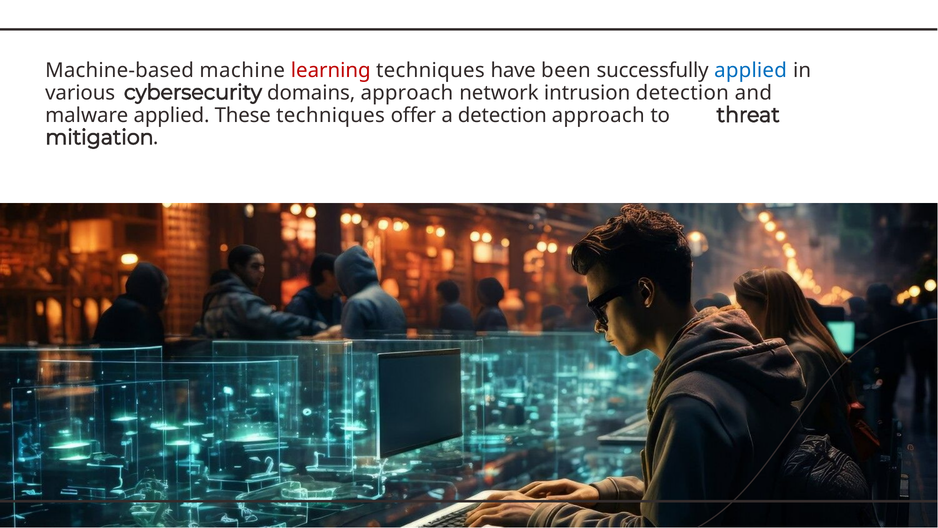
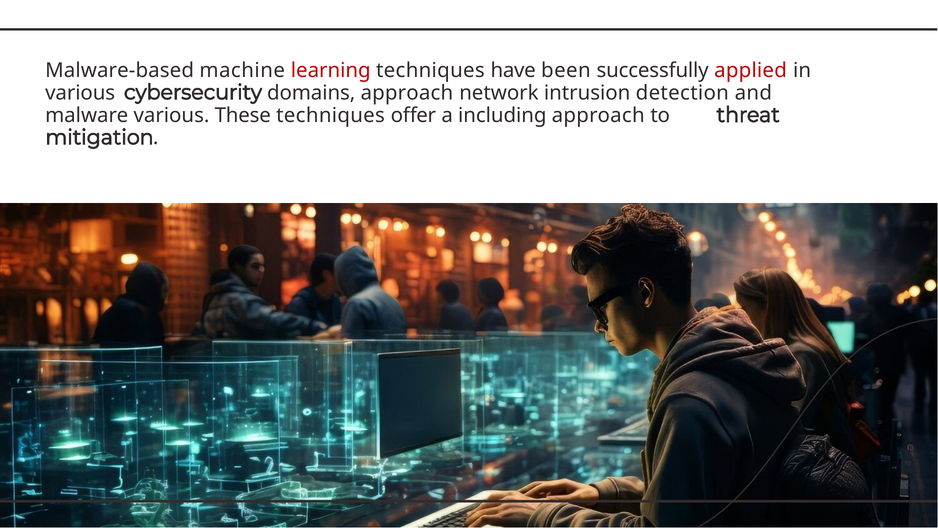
Machine-based: Machine-based -> Malware-based (120, 71)
applied colour: blue -> red (751, 71)
malware applied: applied -> various (171, 116)
a detection: detection -> including (502, 116)
